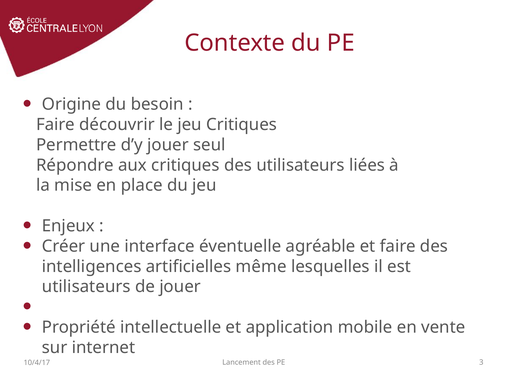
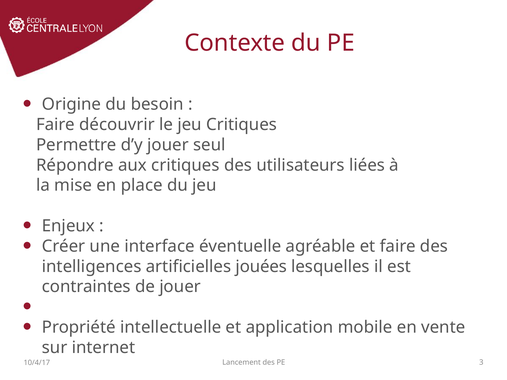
même: même -> jouées (261, 267)
utilisateurs: utilisateurs -> contraintes (86, 287)
